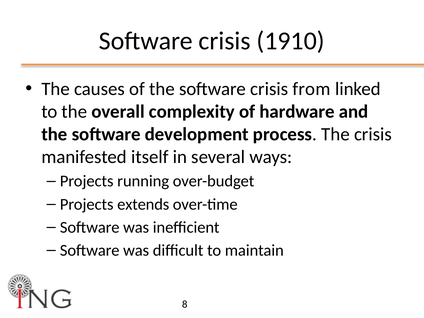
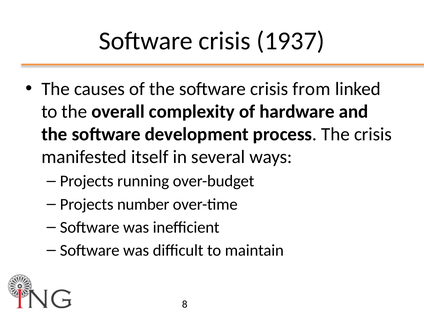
1910: 1910 -> 1937 (291, 41)
extends: extends -> number (143, 204)
